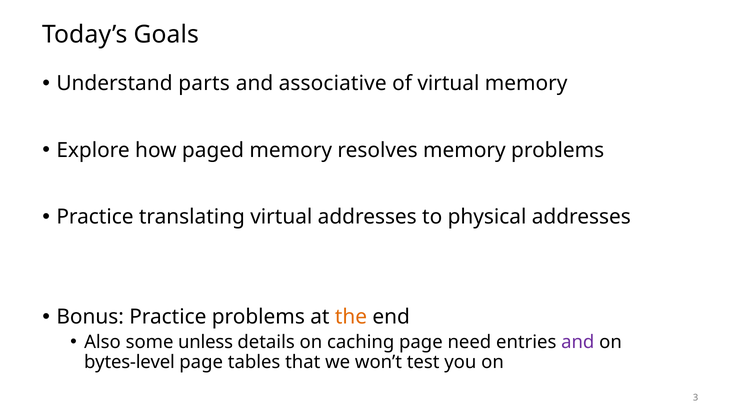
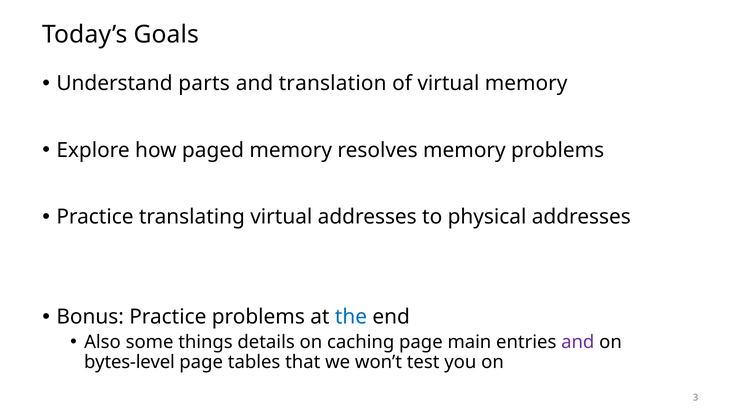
associative: associative -> translation (333, 83)
the colour: orange -> blue (351, 317)
unless: unless -> things (205, 342)
need: need -> main (469, 342)
